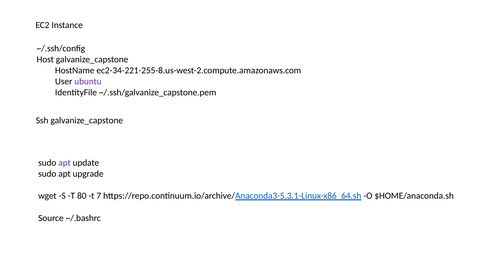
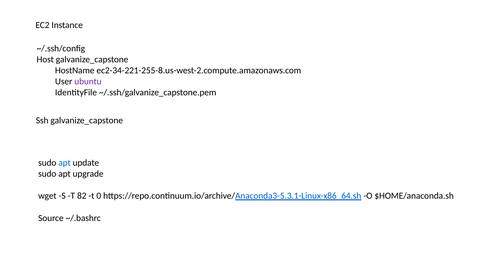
apt colour: purple -> blue (65, 163)
80: 80 -> 82 (82, 196)
7: 7 -> 0 (99, 196)
